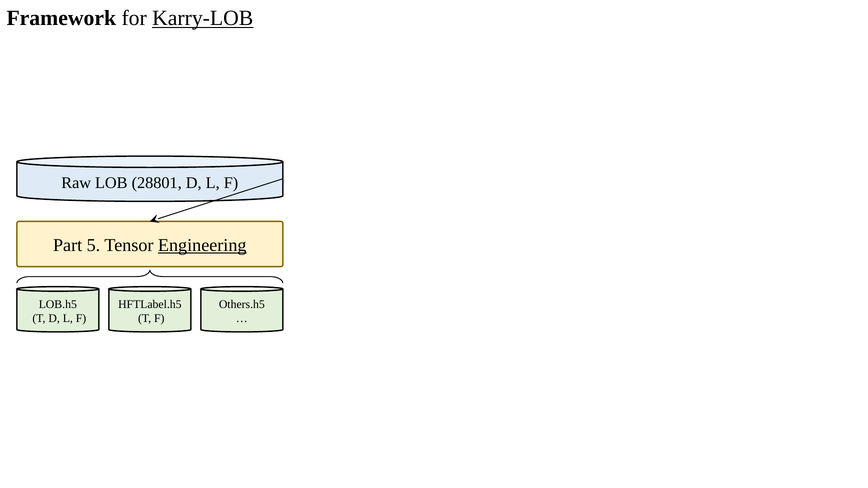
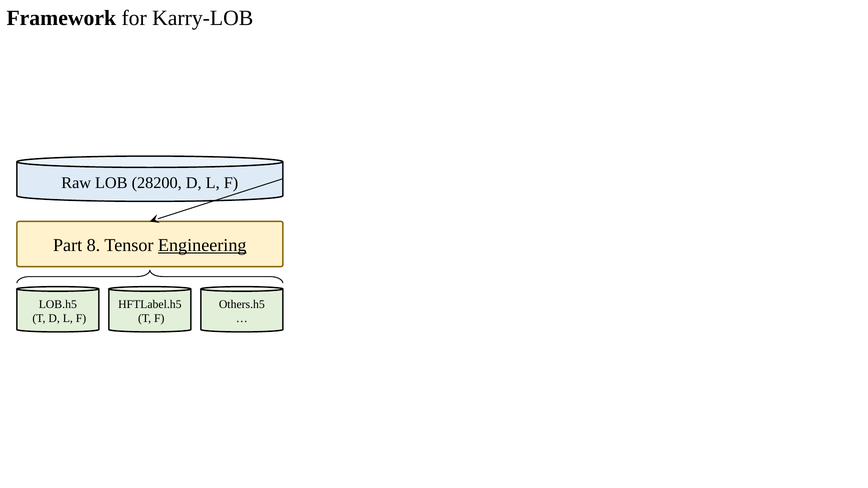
Karry-LOB underline: present -> none (203, 18)
28801: 28801 -> 28200 (157, 183)
5: 5 -> 8 (93, 245)
